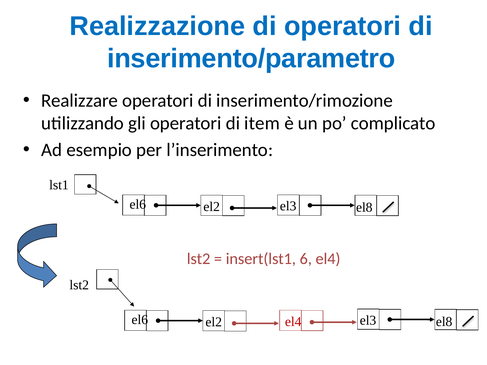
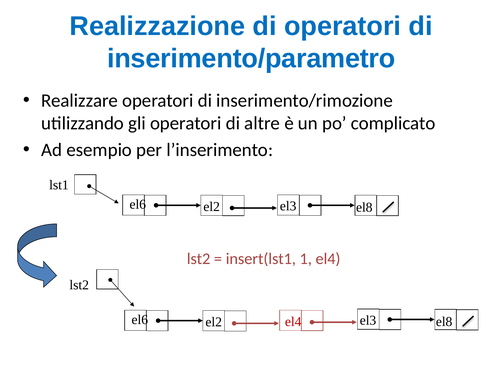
item: item -> altre (262, 123)
6: 6 -> 1 (306, 259)
